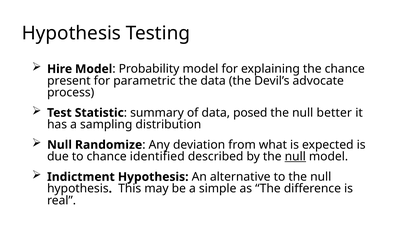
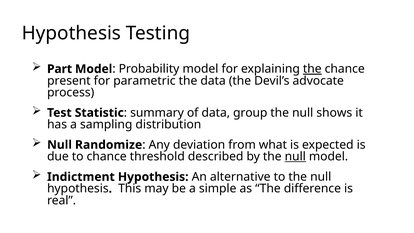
Hire: Hire -> Part (60, 69)
the underline: none -> present (312, 69)
posed: posed -> group (250, 113)
better: better -> shows (334, 113)
identified: identified -> threshold (157, 157)
